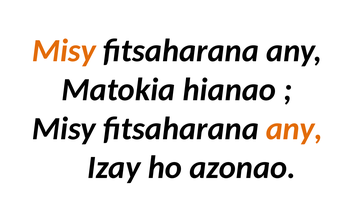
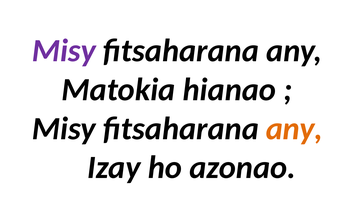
Misy colour: orange -> purple (64, 51)
